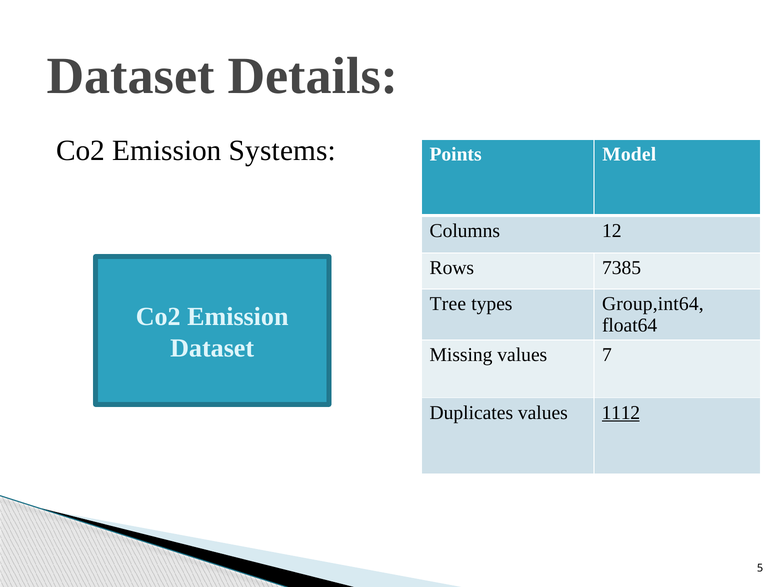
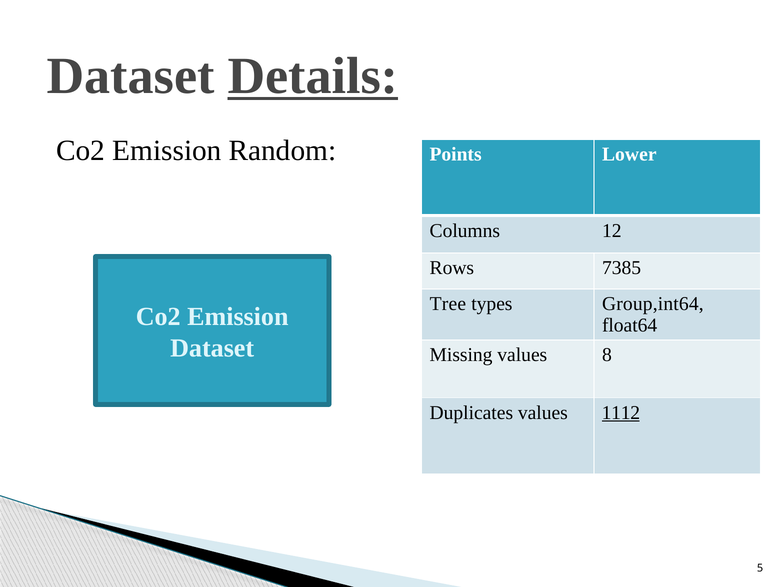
Details underline: none -> present (313, 76)
Systems: Systems -> Random (283, 150)
Model: Model -> Lower (629, 154)
7: 7 -> 8 (607, 355)
